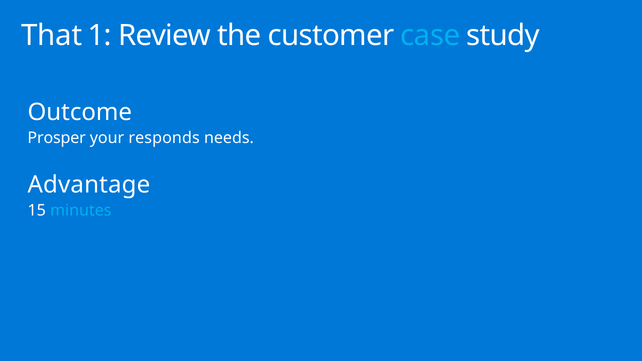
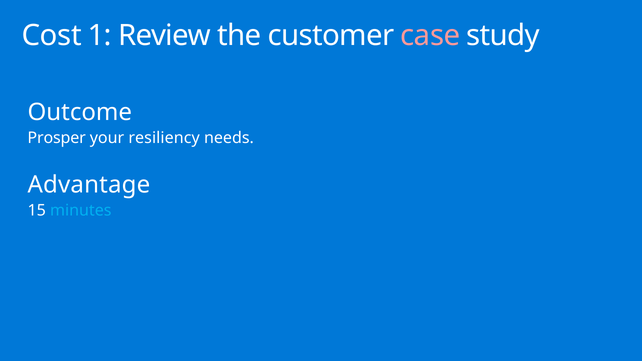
That: That -> Cost (52, 36)
case colour: light blue -> pink (430, 36)
responds: responds -> resiliency (164, 138)
